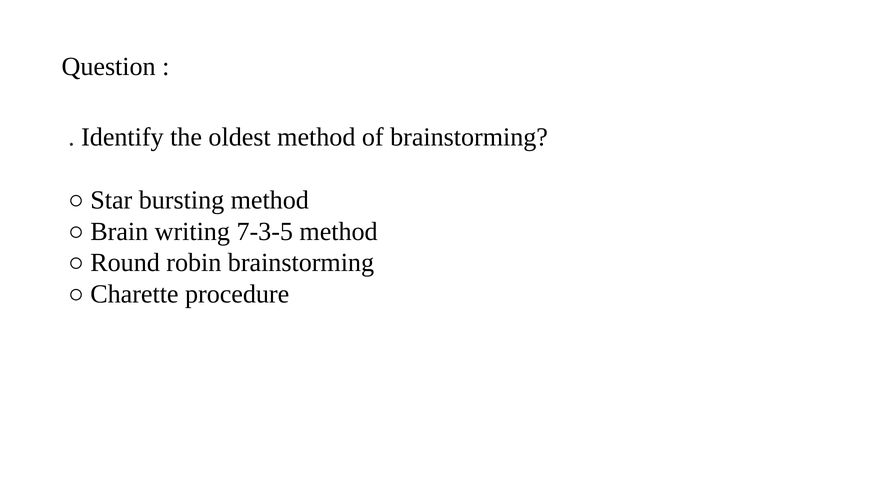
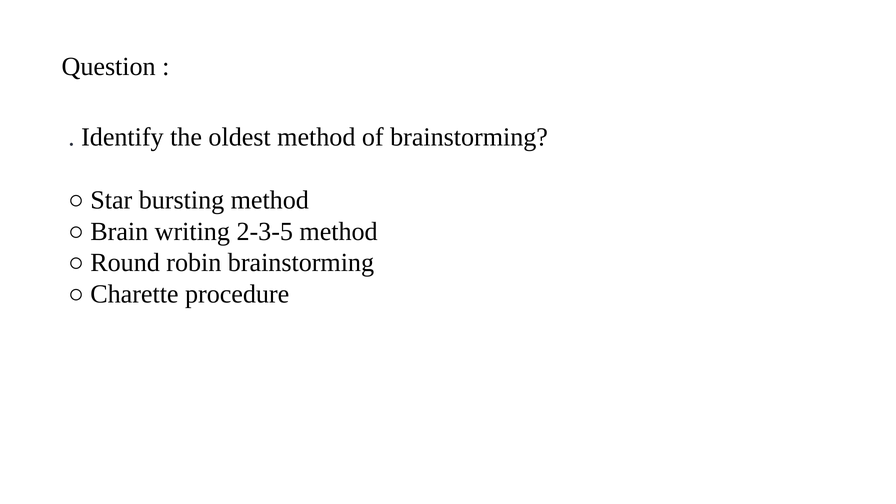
7-3-5: 7-3-5 -> 2-3-5 (265, 231)
